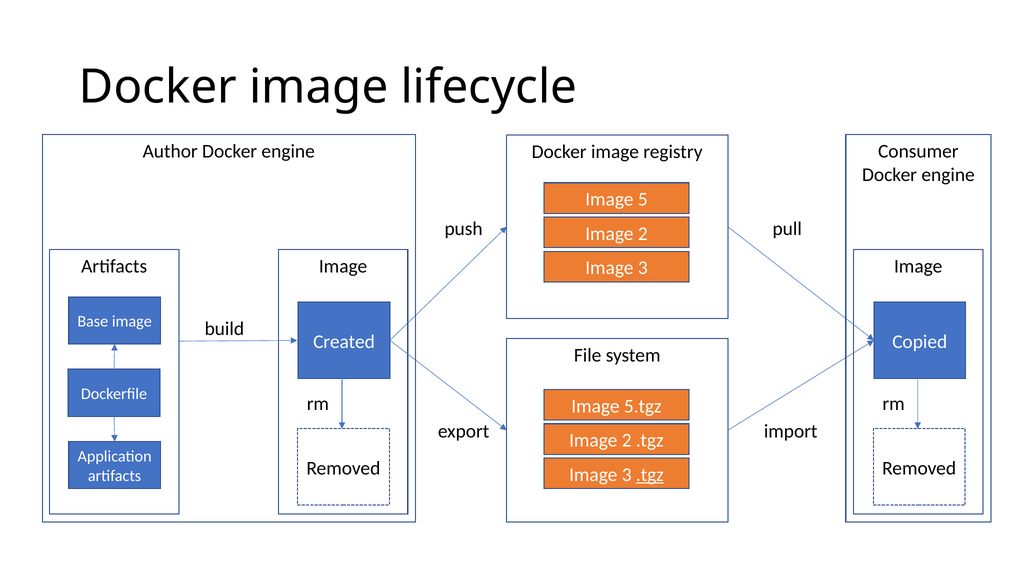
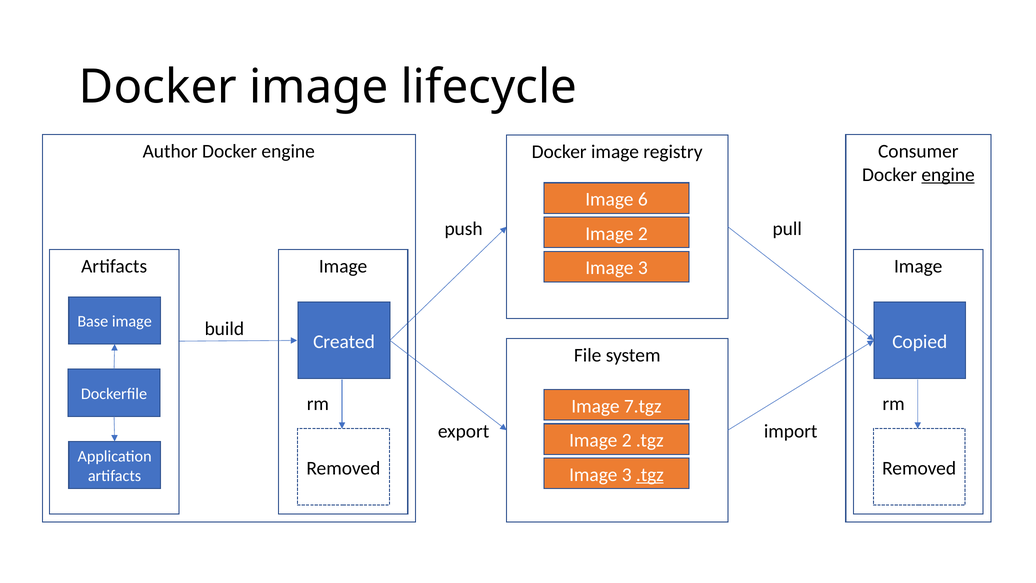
engine underline: none -> present (948, 175)
5: 5 -> 6 (643, 199)
5.tgz: 5.tgz -> 7.tgz (643, 406)
